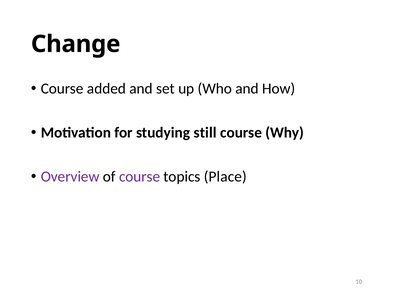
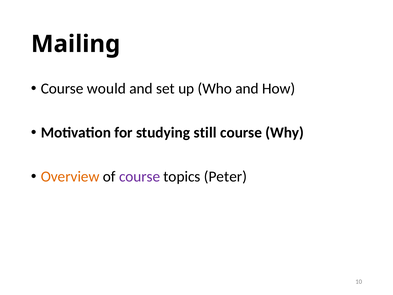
Change: Change -> Mailing (76, 44)
added: added -> would (106, 89)
Overview colour: purple -> orange (70, 176)
Place: Place -> Peter (225, 176)
